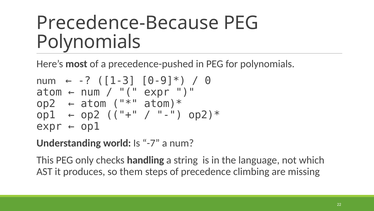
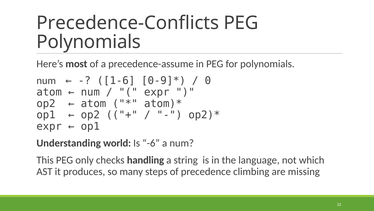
Precedence-Because: Precedence-Because -> Precedence-Conflicts (128, 23)
precedence-pushed: precedence-pushed -> precedence-assume (151, 64)
1-3: 1-3 -> 1-6 (116, 80)
-7: -7 -> -6 (151, 143)
them: them -> many (131, 171)
